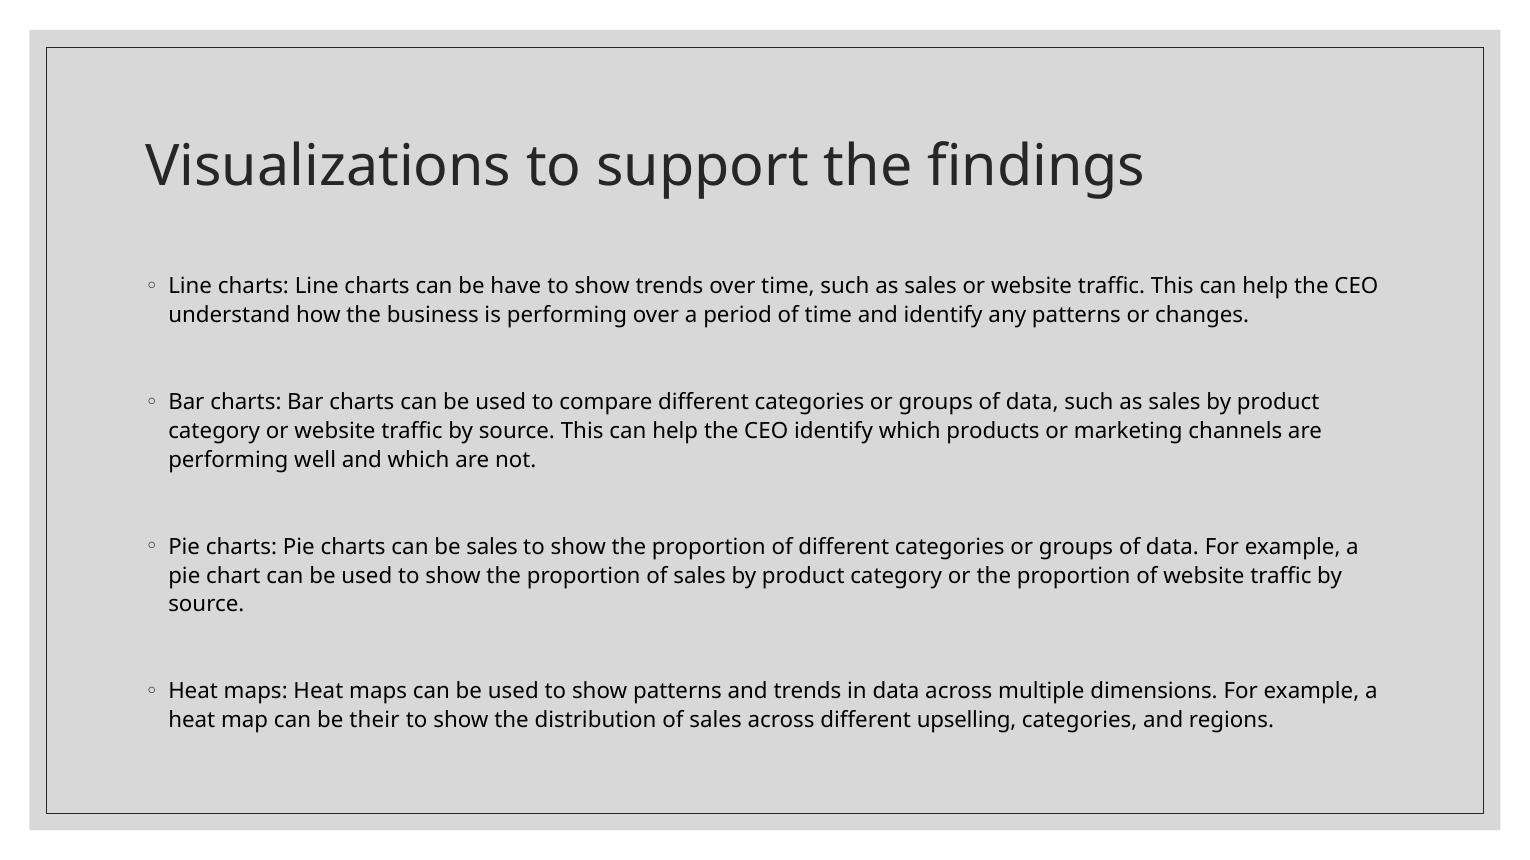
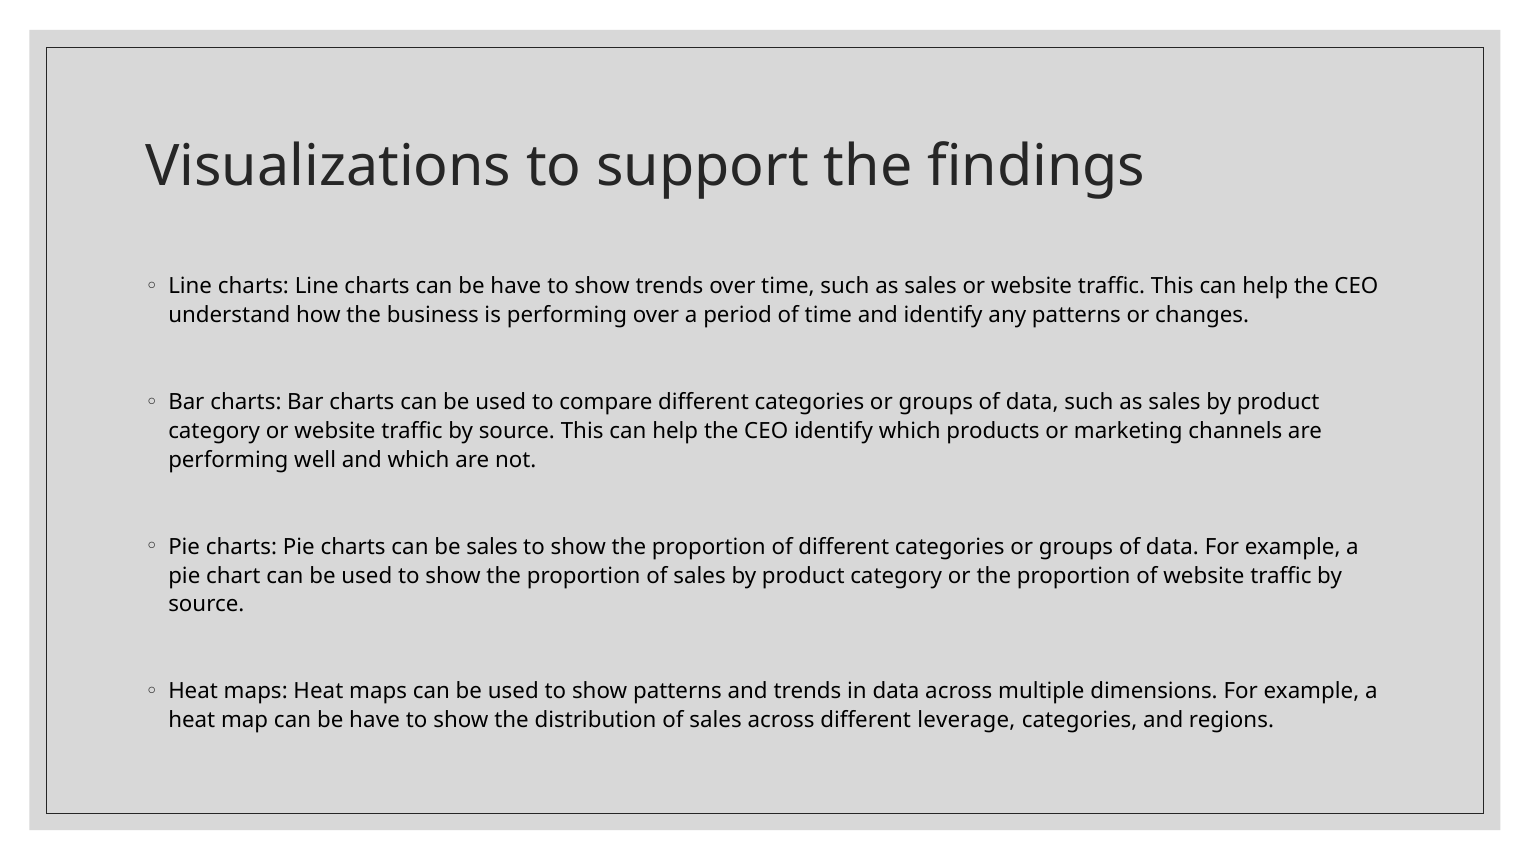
map can be their: their -> have (375, 721)
upselling: upselling -> leverage (966, 721)
